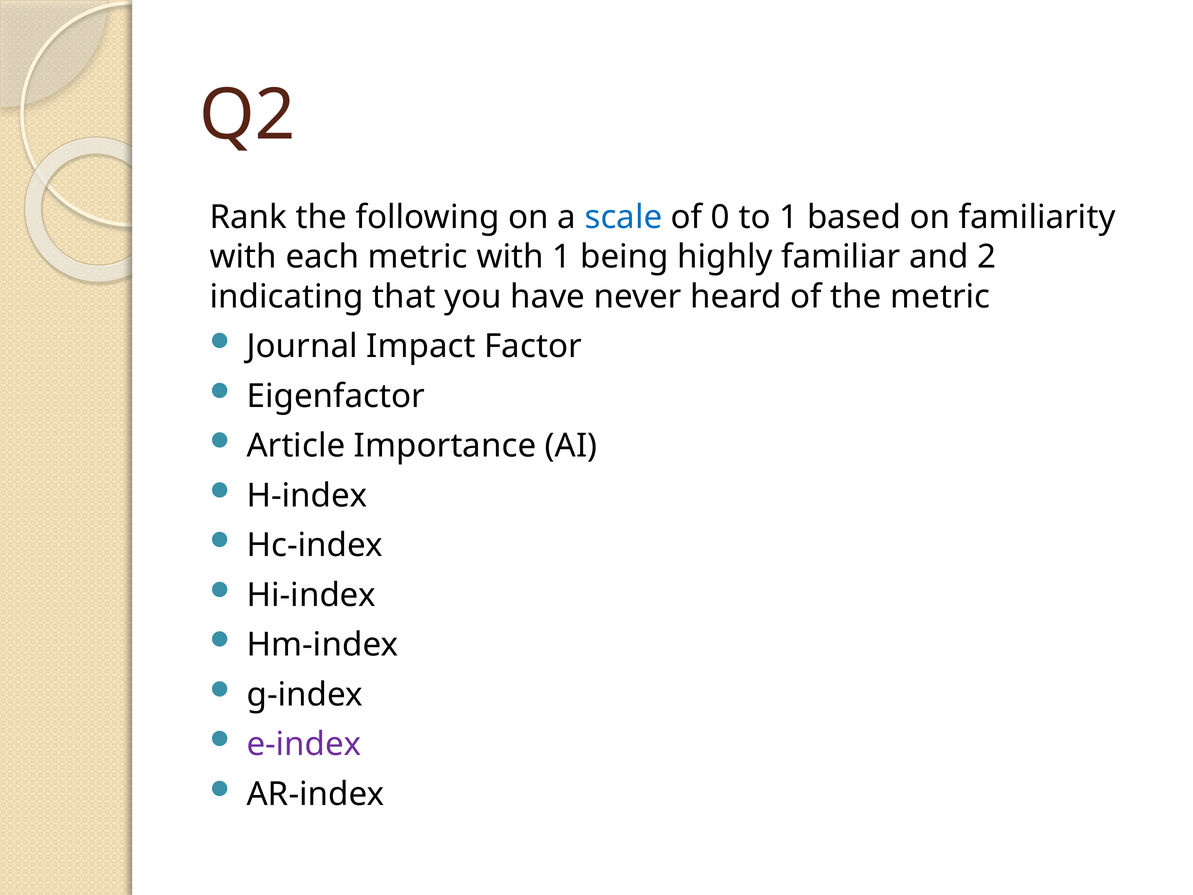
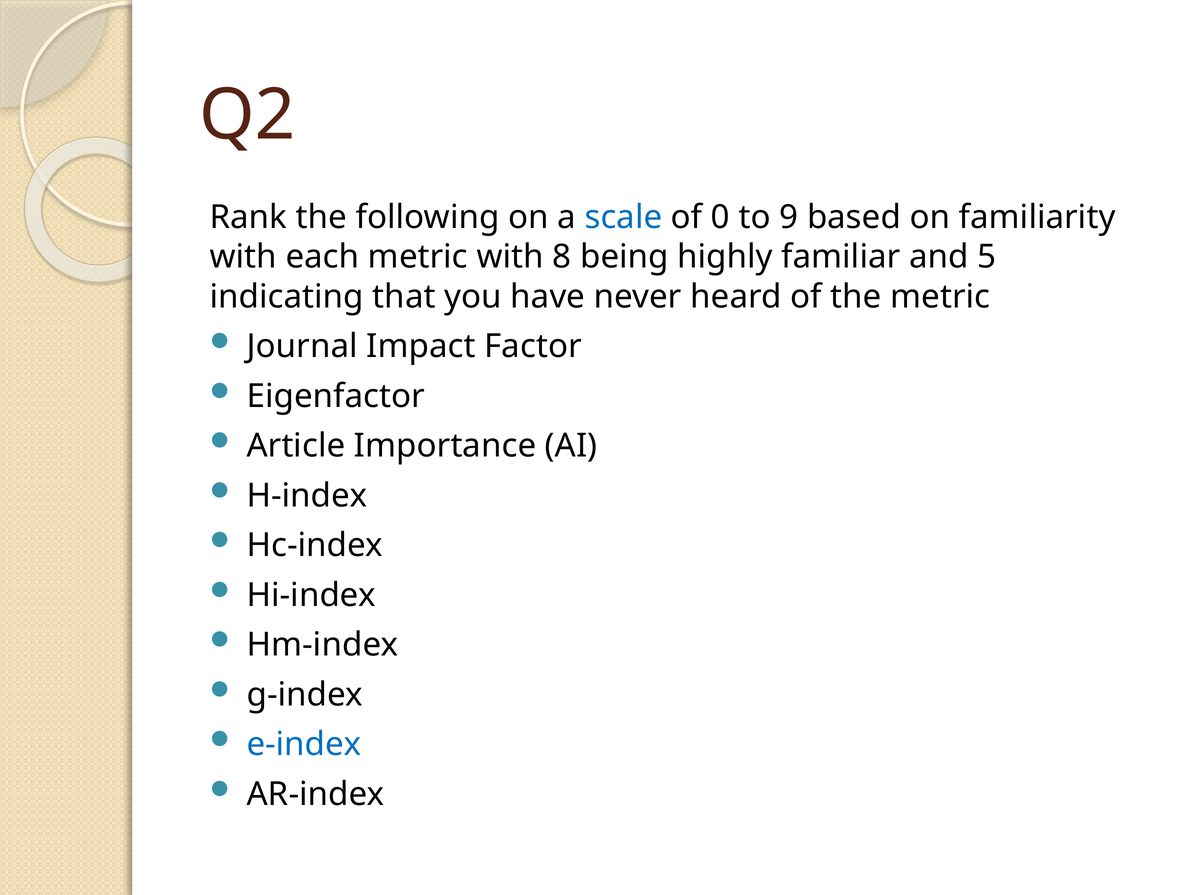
to 1: 1 -> 9 (789, 217)
with 1: 1 -> 8 (562, 257)
2: 2 -> 5 (987, 257)
e-index colour: purple -> blue (304, 744)
